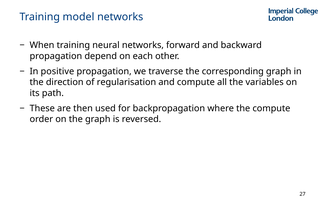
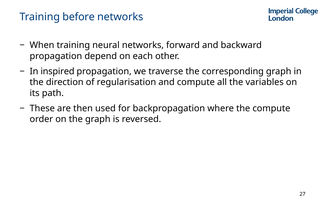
model: model -> before (79, 17)
positive: positive -> inspired (58, 71)
